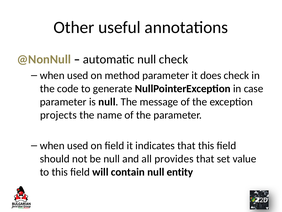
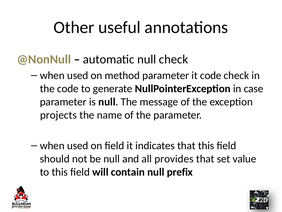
it does: does -> code (211, 75)
entity: entity -> prefix (180, 172)
